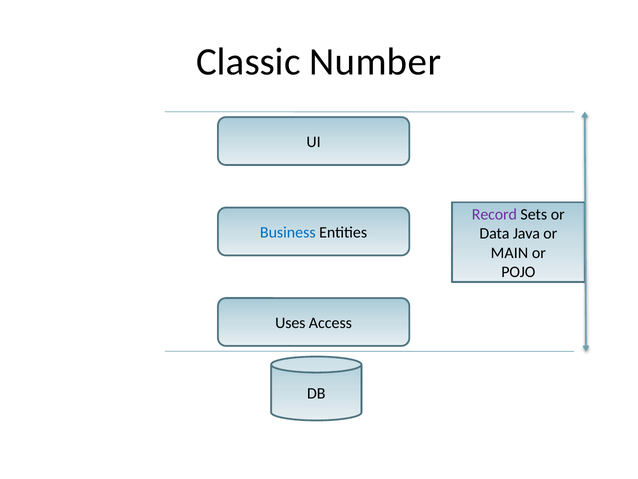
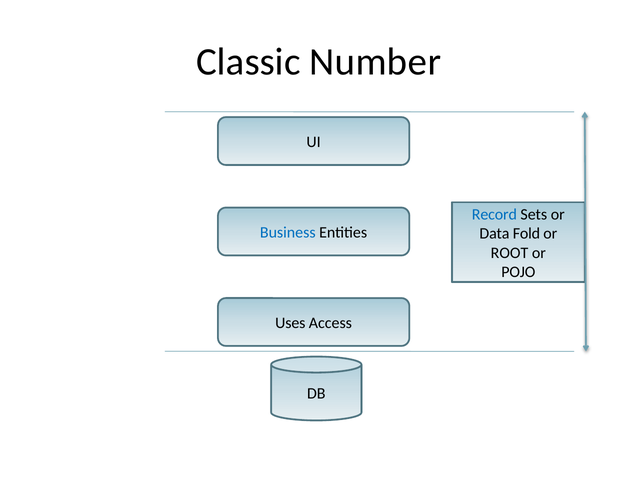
Record colour: purple -> blue (494, 214)
Java: Java -> Fold (526, 233)
MAIN: MAIN -> ROOT (510, 253)
